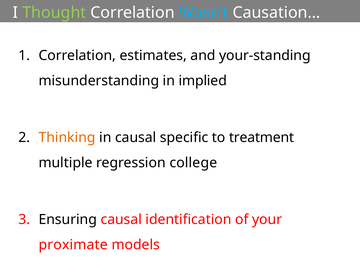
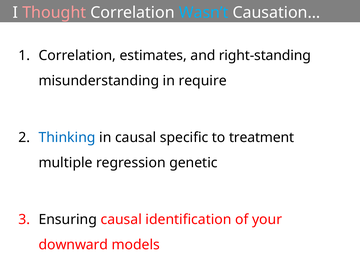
Thought colour: light green -> pink (54, 13)
your-standing: your-standing -> right-standing (265, 55)
implied: implied -> require (203, 81)
Thinking colour: orange -> blue (67, 138)
college: college -> genetic (193, 163)
proximate: proximate -> downward (73, 245)
